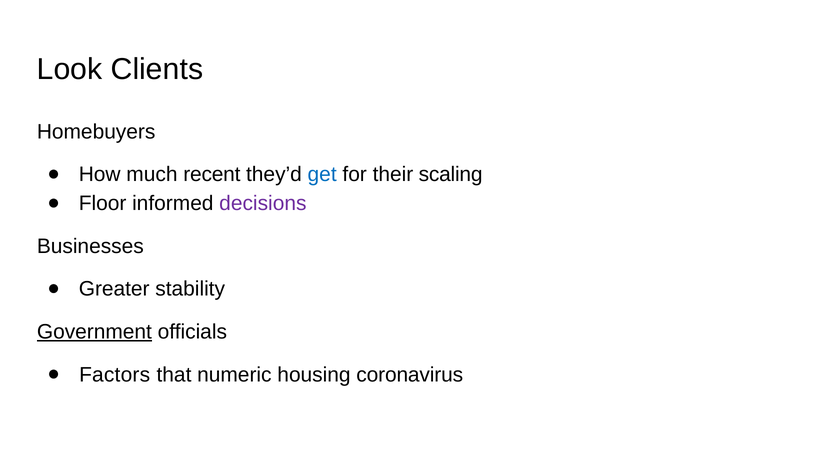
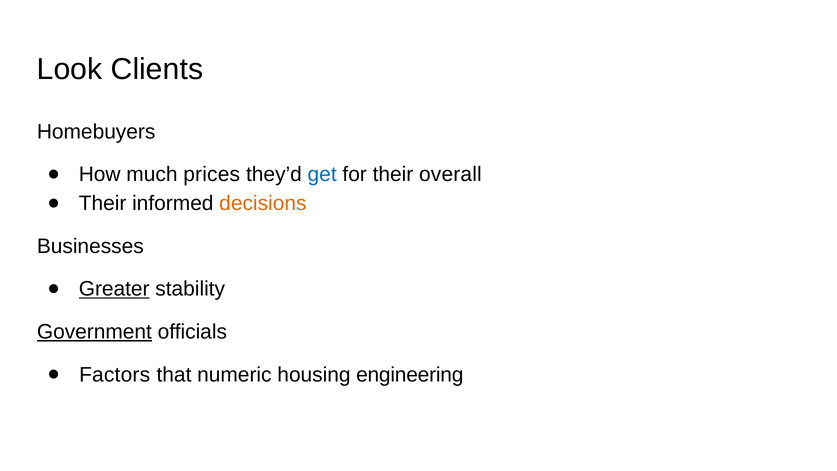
recent: recent -> prices (212, 174)
scaling: scaling -> overall (450, 174)
Floor: Floor -> Their (103, 203)
decisions colour: purple -> orange (263, 203)
Greater underline: none -> present (114, 289)
coronavirus: coronavirus -> engineering (410, 375)
